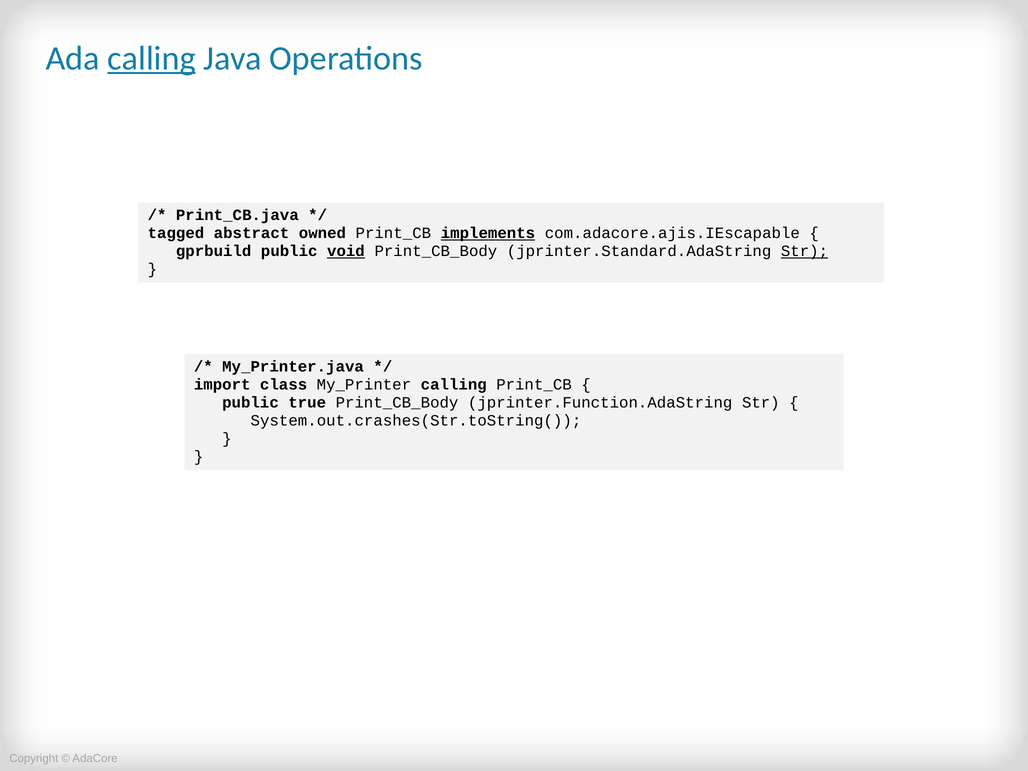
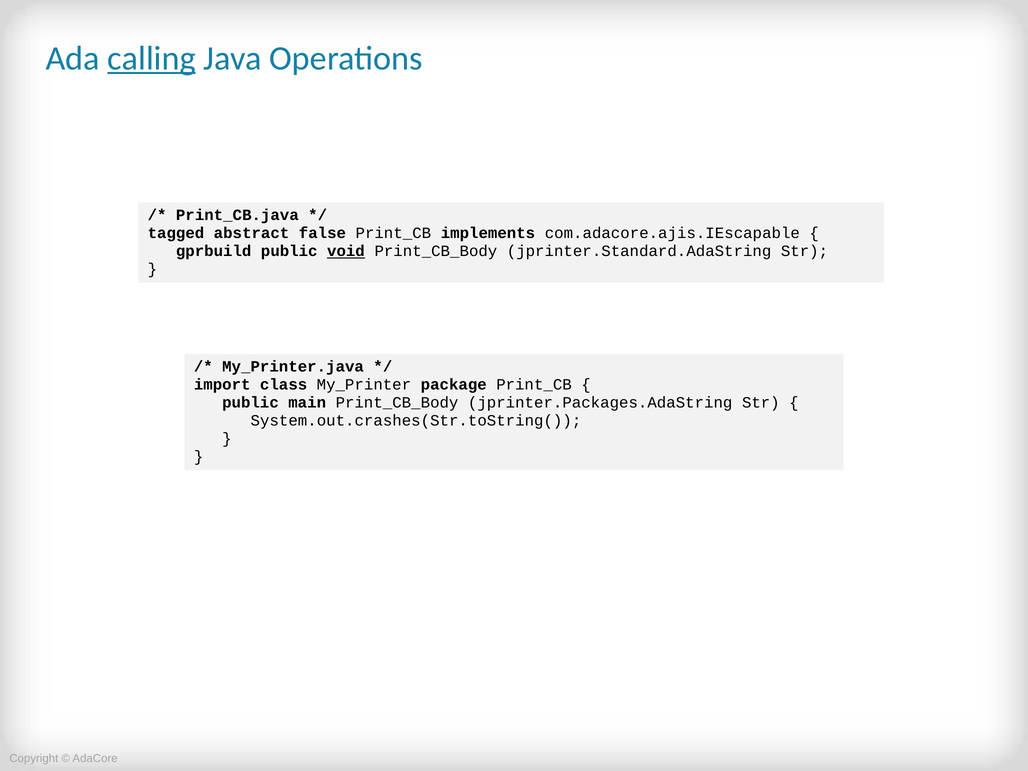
owned: owned -> false (322, 233)
implements underline: present -> none (488, 233)
Str underline: present -> none (805, 251)
calling: calling -> package (454, 385)
true: true -> main (307, 403)
jprinter.Function.AdaString: jprinter.Function.AdaString -> jprinter.Packages.AdaString (600, 403)
